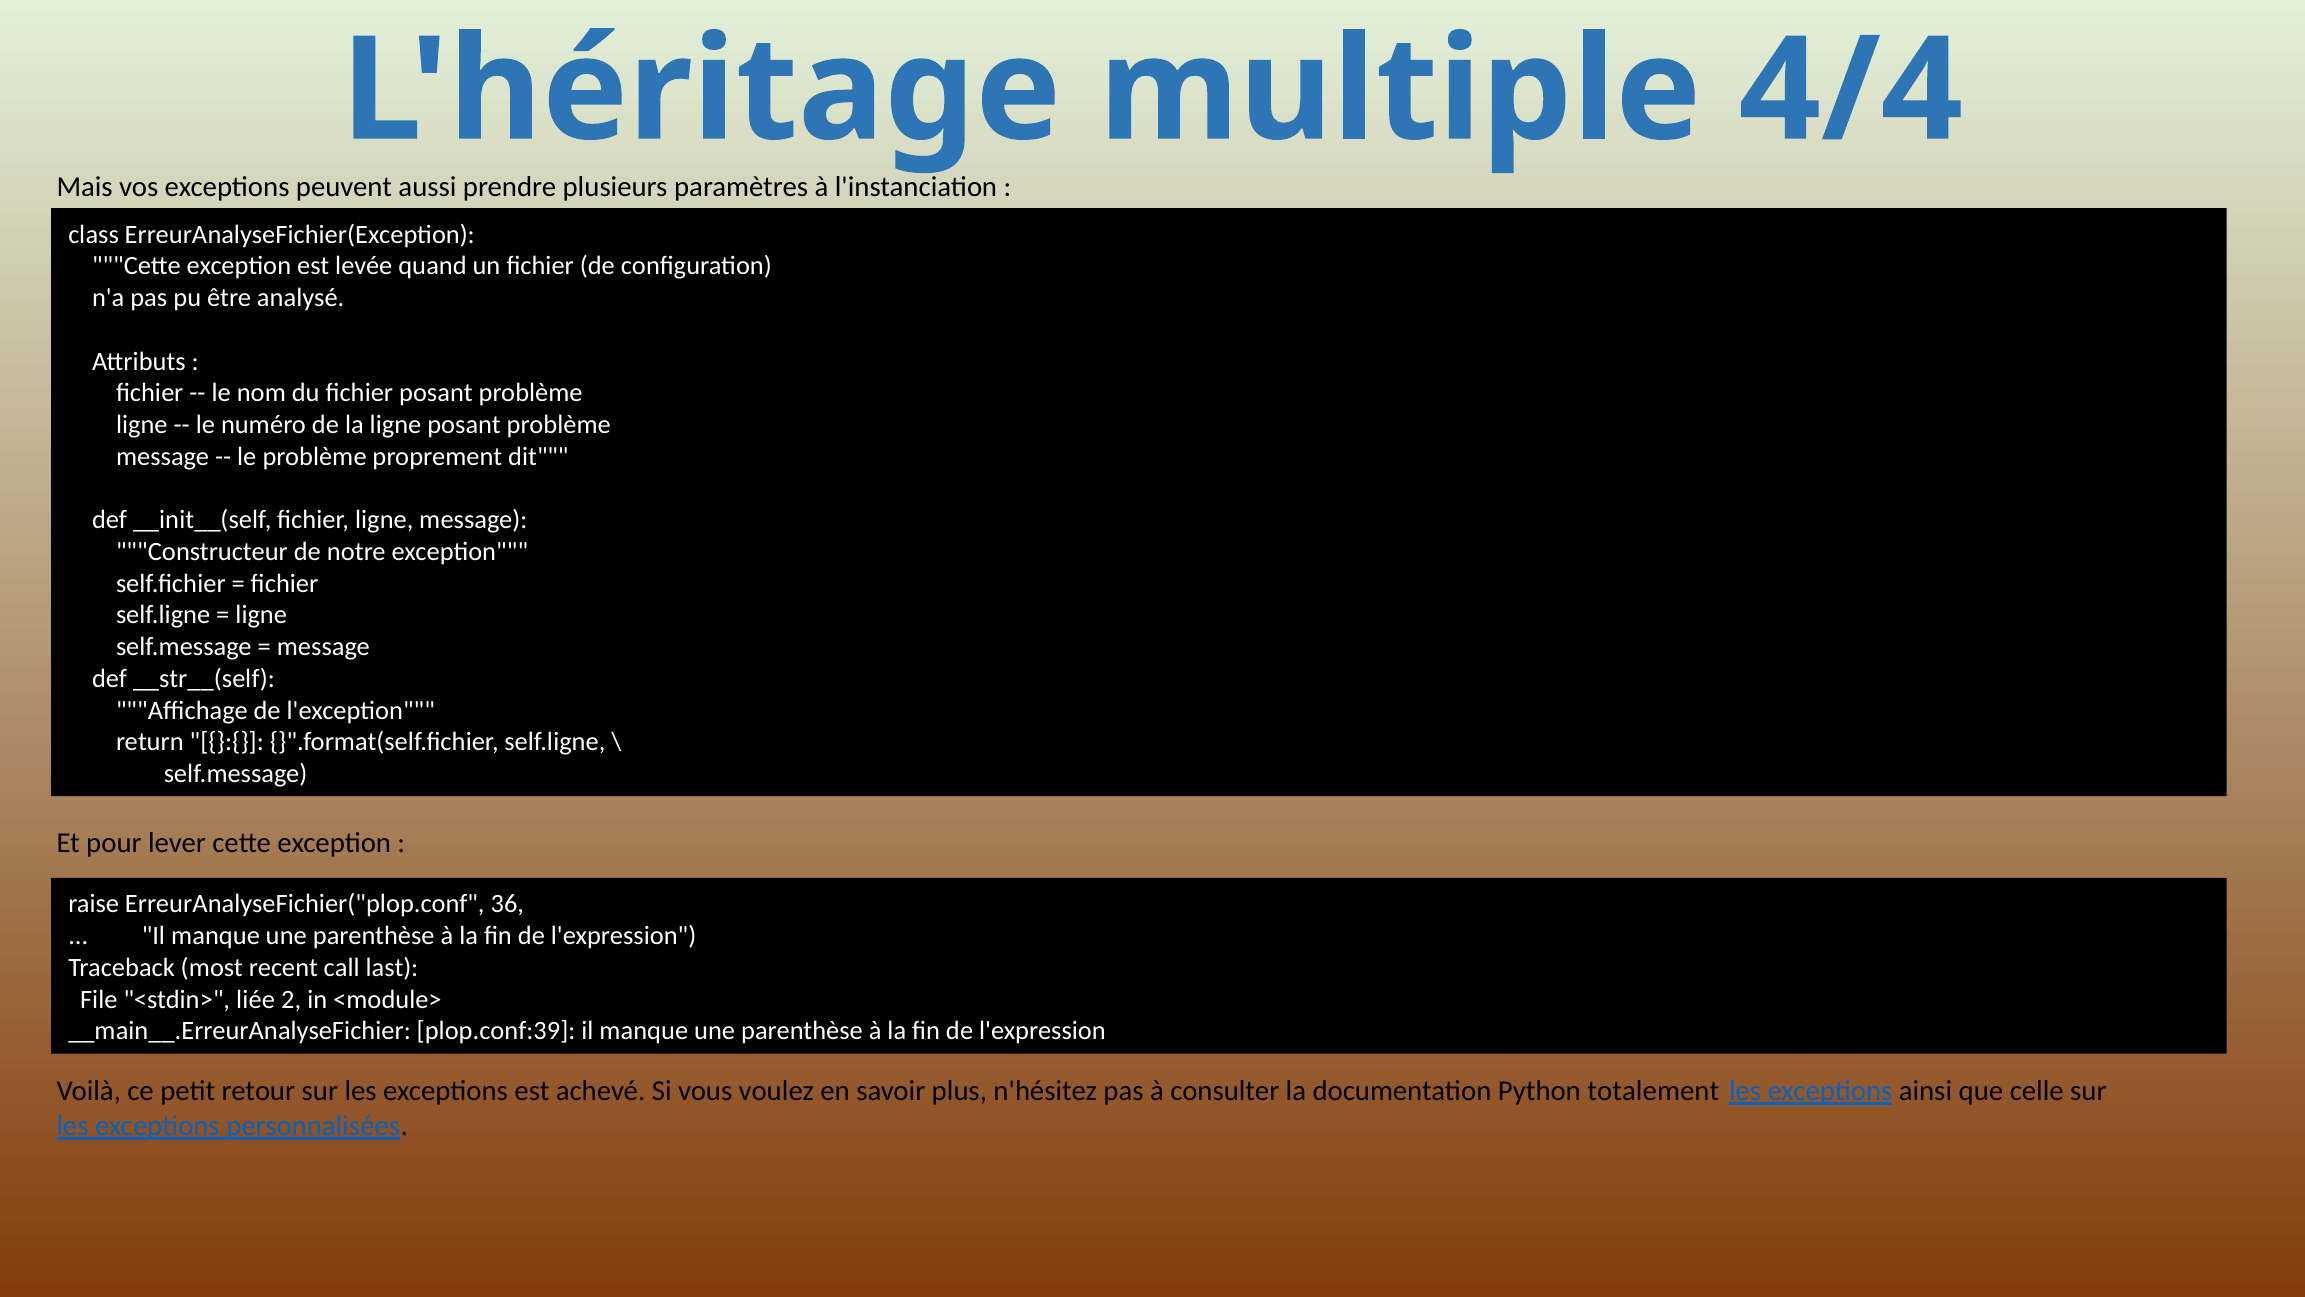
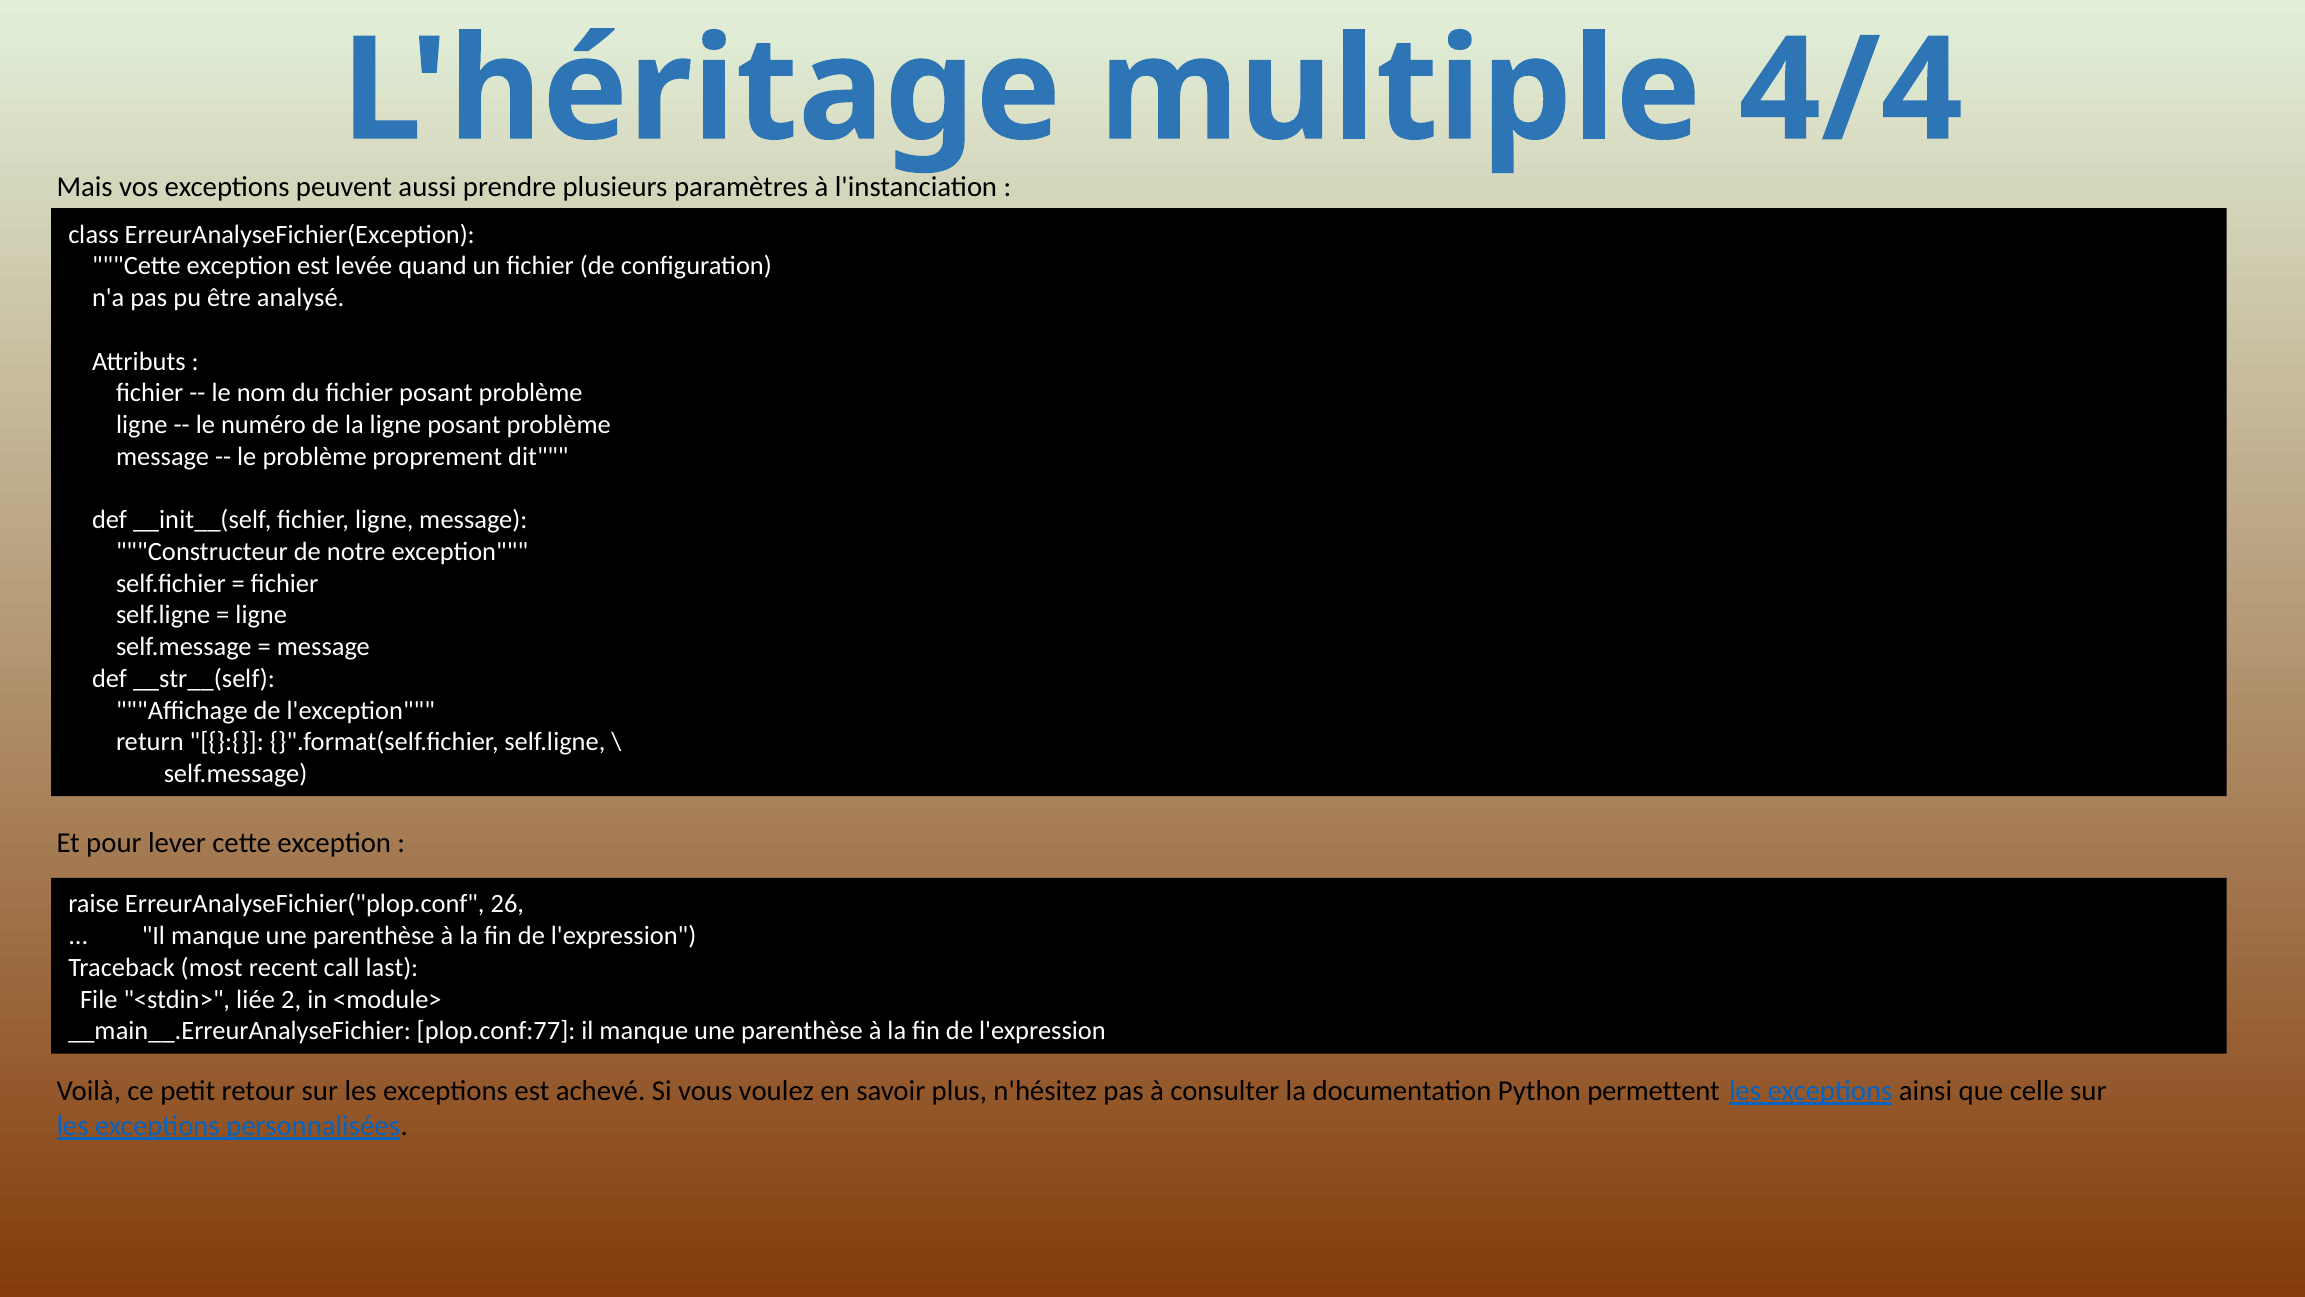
36: 36 -> 26 (507, 904)
plop.conf:39: plop.conf:39 -> plop.conf:77 (496, 1031)
totalement: totalement -> permettent (1654, 1091)
